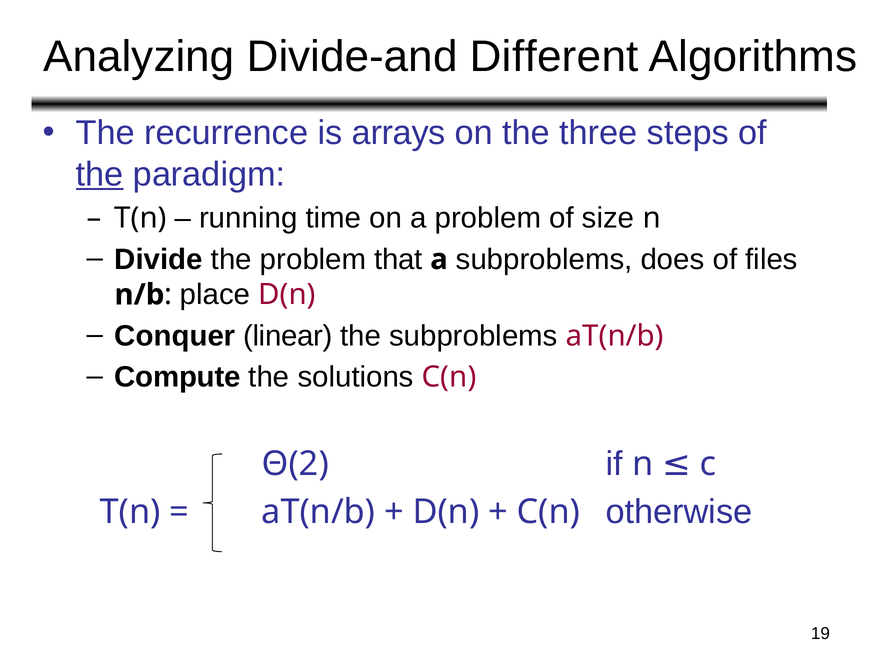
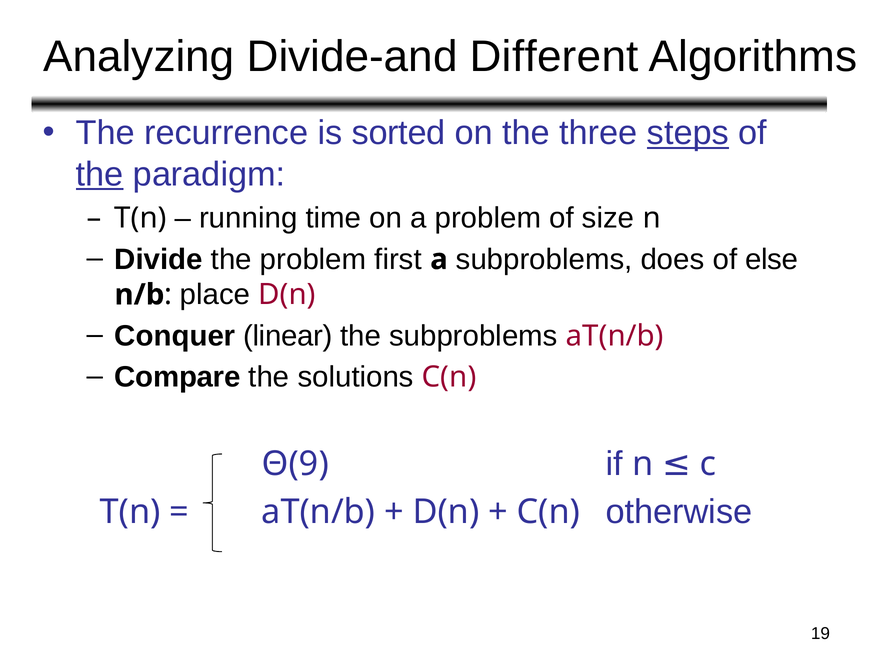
arrays: arrays -> sorted (399, 133)
steps underline: none -> present (688, 133)
that: that -> first (398, 259)
files: files -> else (772, 259)
Compute: Compute -> Compare (178, 377)
Θ(2: Θ(2 -> Θ(9 (295, 464)
